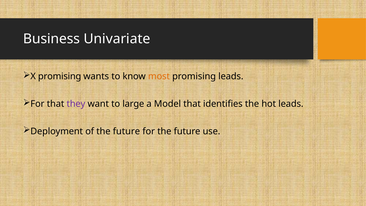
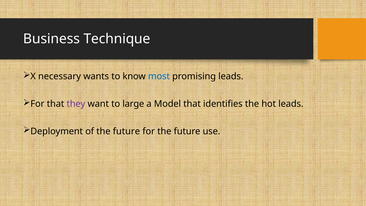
Univariate: Univariate -> Technique (117, 39)
X promising: promising -> necessary (60, 76)
most colour: orange -> blue (159, 76)
